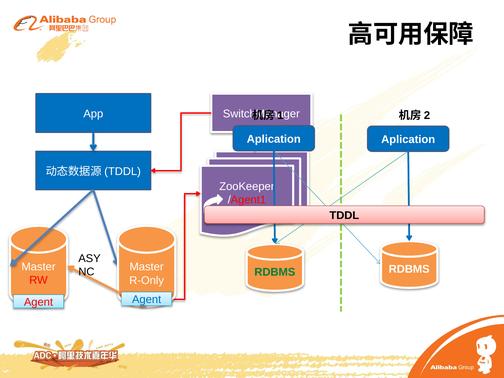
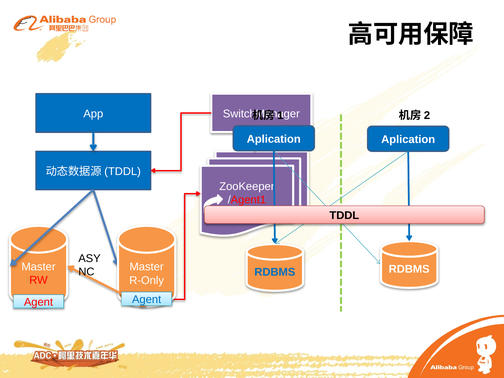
RDBMS colour: green -> blue (275, 272)
